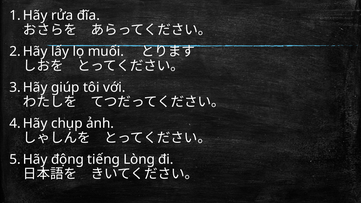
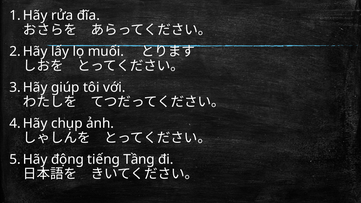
Lòng: Lòng -> Tầng (139, 159)
